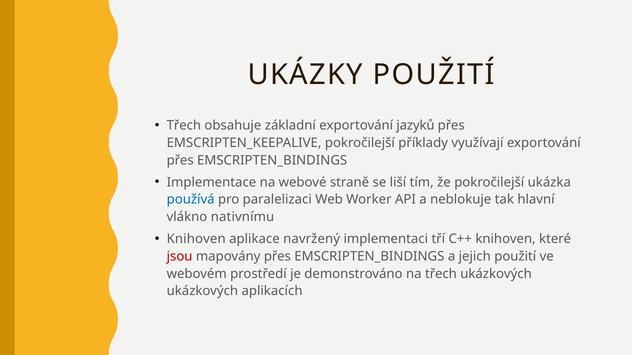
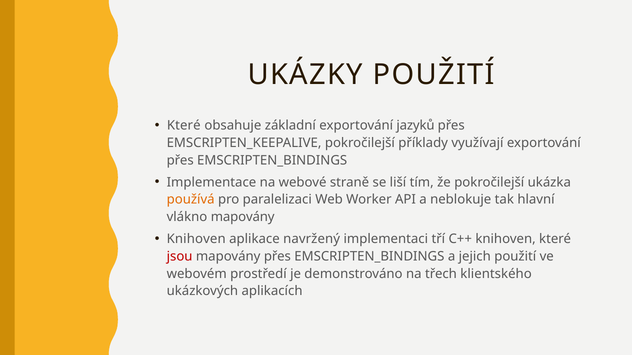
Třech: Třech -> Které (184, 126)
používá colour: blue -> orange (191, 200)
vlákno nativnímu: nativnímu -> mapovány (243, 217)
třech ukázkových: ukázkových -> klientského (496, 274)
